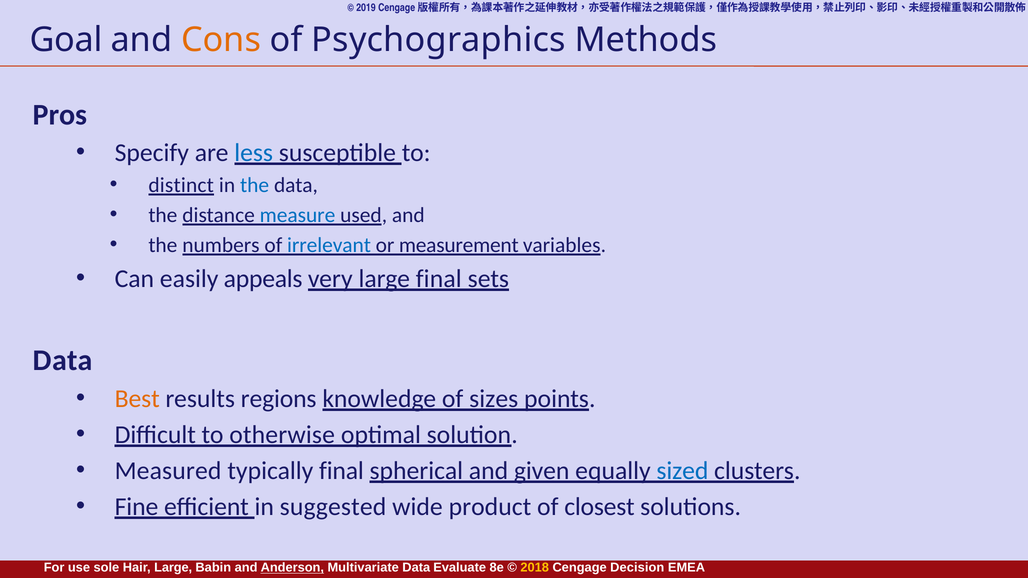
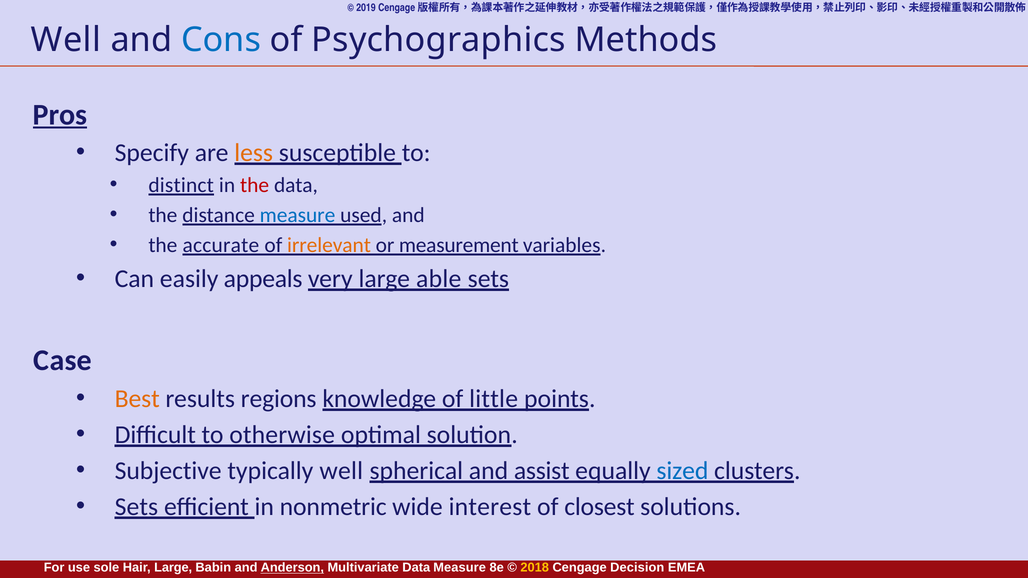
Goal: Goal -> Well (66, 40)
Cons colour: orange -> blue (221, 40)
Pros underline: none -> present (60, 115)
less colour: blue -> orange (254, 153)
the colour: blue -> red (255, 185)
numbers: numbers -> accurate (221, 245)
irrelevant colour: blue -> orange (329, 245)
large final: final -> able (439, 279)
Data: Data -> Case (63, 361)
sizes: sizes -> little (494, 399)
Measured: Measured -> Subjective (168, 471)
typically final: final -> well (341, 471)
given: given -> assist (542, 471)
Fine: Fine -> Sets (136, 507)
suggested: suggested -> nonmetric (333, 507)
product: product -> interest (490, 507)
Data Evaluate: Evaluate -> Measure (460, 568)
